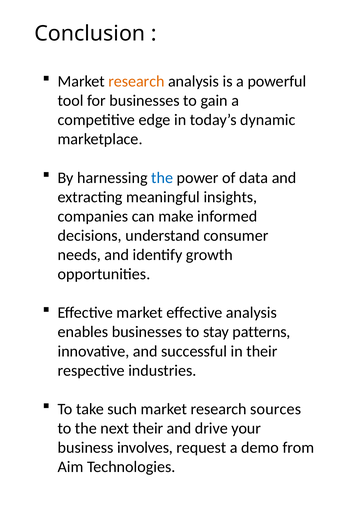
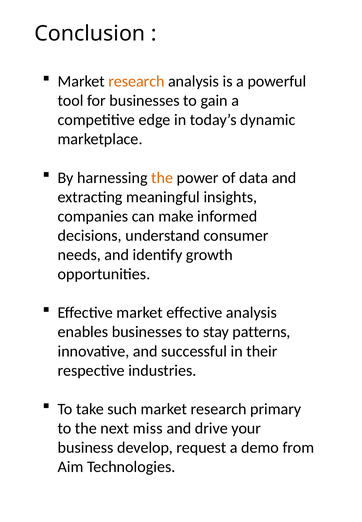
the colour: blue -> orange (162, 178)
sources: sources -> primary (276, 410)
next their: their -> miss (148, 429)
involves: involves -> develop (145, 448)
